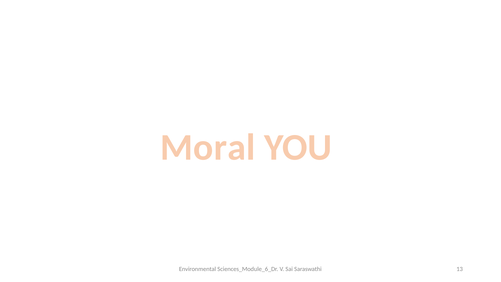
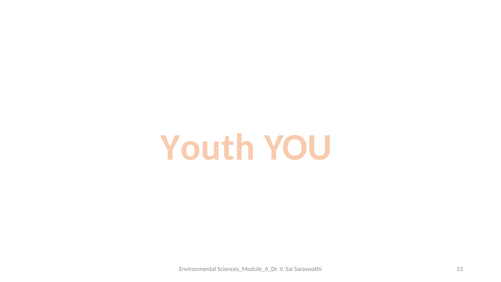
Moral: Moral -> Youth (208, 147)
